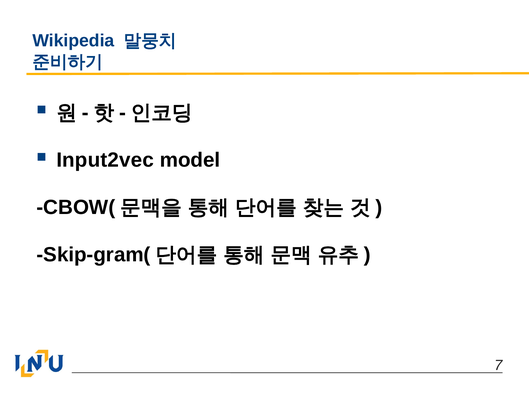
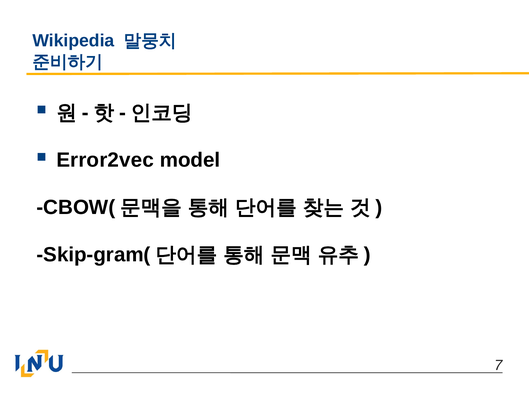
Input2vec: Input2vec -> Error2vec (105, 160)
